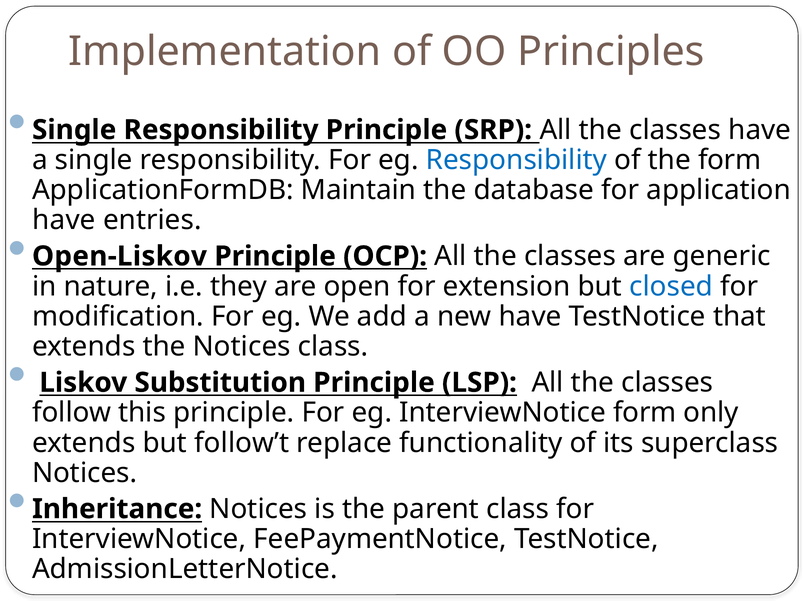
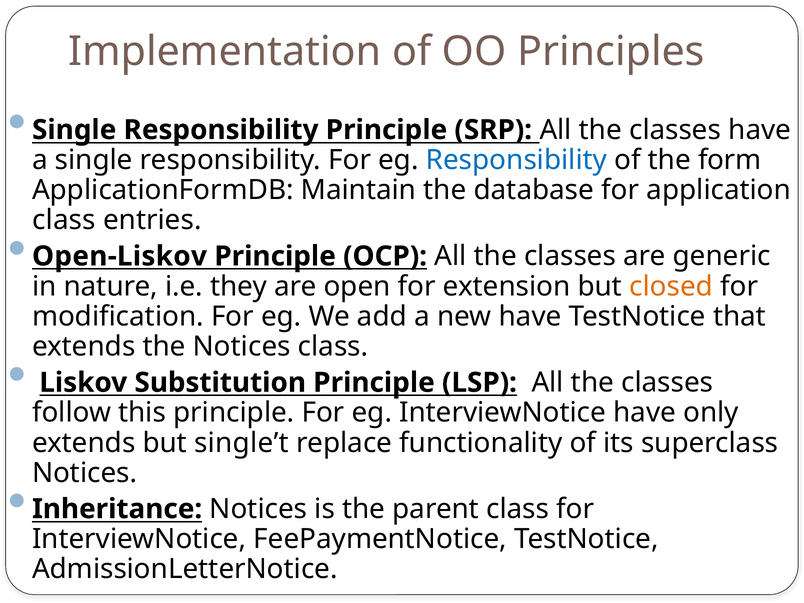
have: have -> class (64, 220)
closed colour: blue -> orange (671, 286)
InterviewNotice form: form -> have (645, 413)
follow’t: follow’t -> single’t (242, 443)
